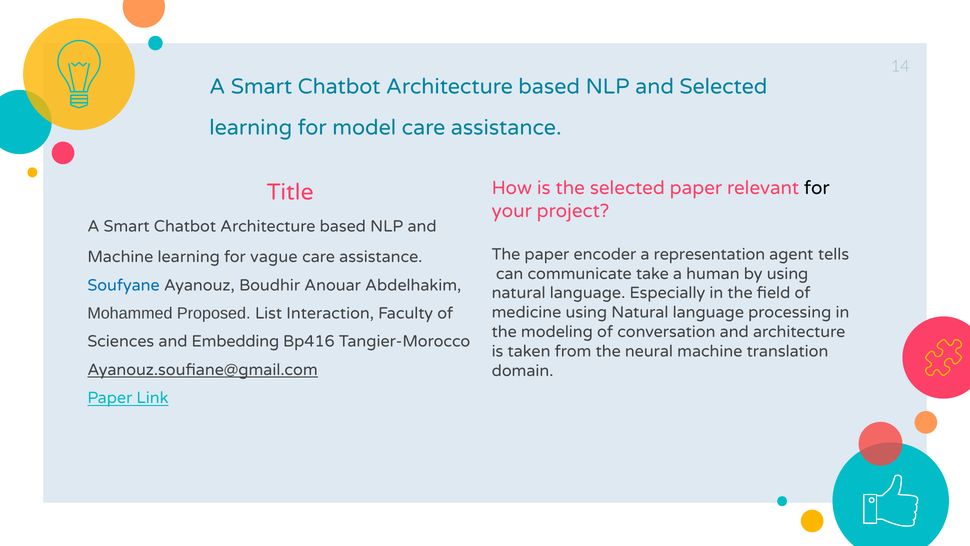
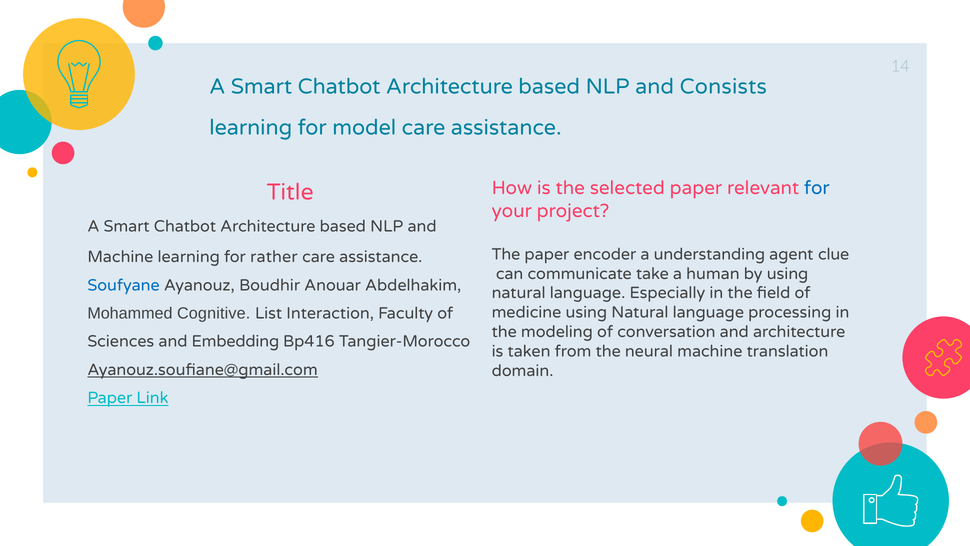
and Selected: Selected -> Consists (723, 87)
for colour: black -> blue (817, 188)
representation: representation -> understanding (709, 254)
tells: tells -> clue (834, 254)
vague: vague -> rather (274, 257)
Proposed: Proposed -> Cognitive (214, 313)
